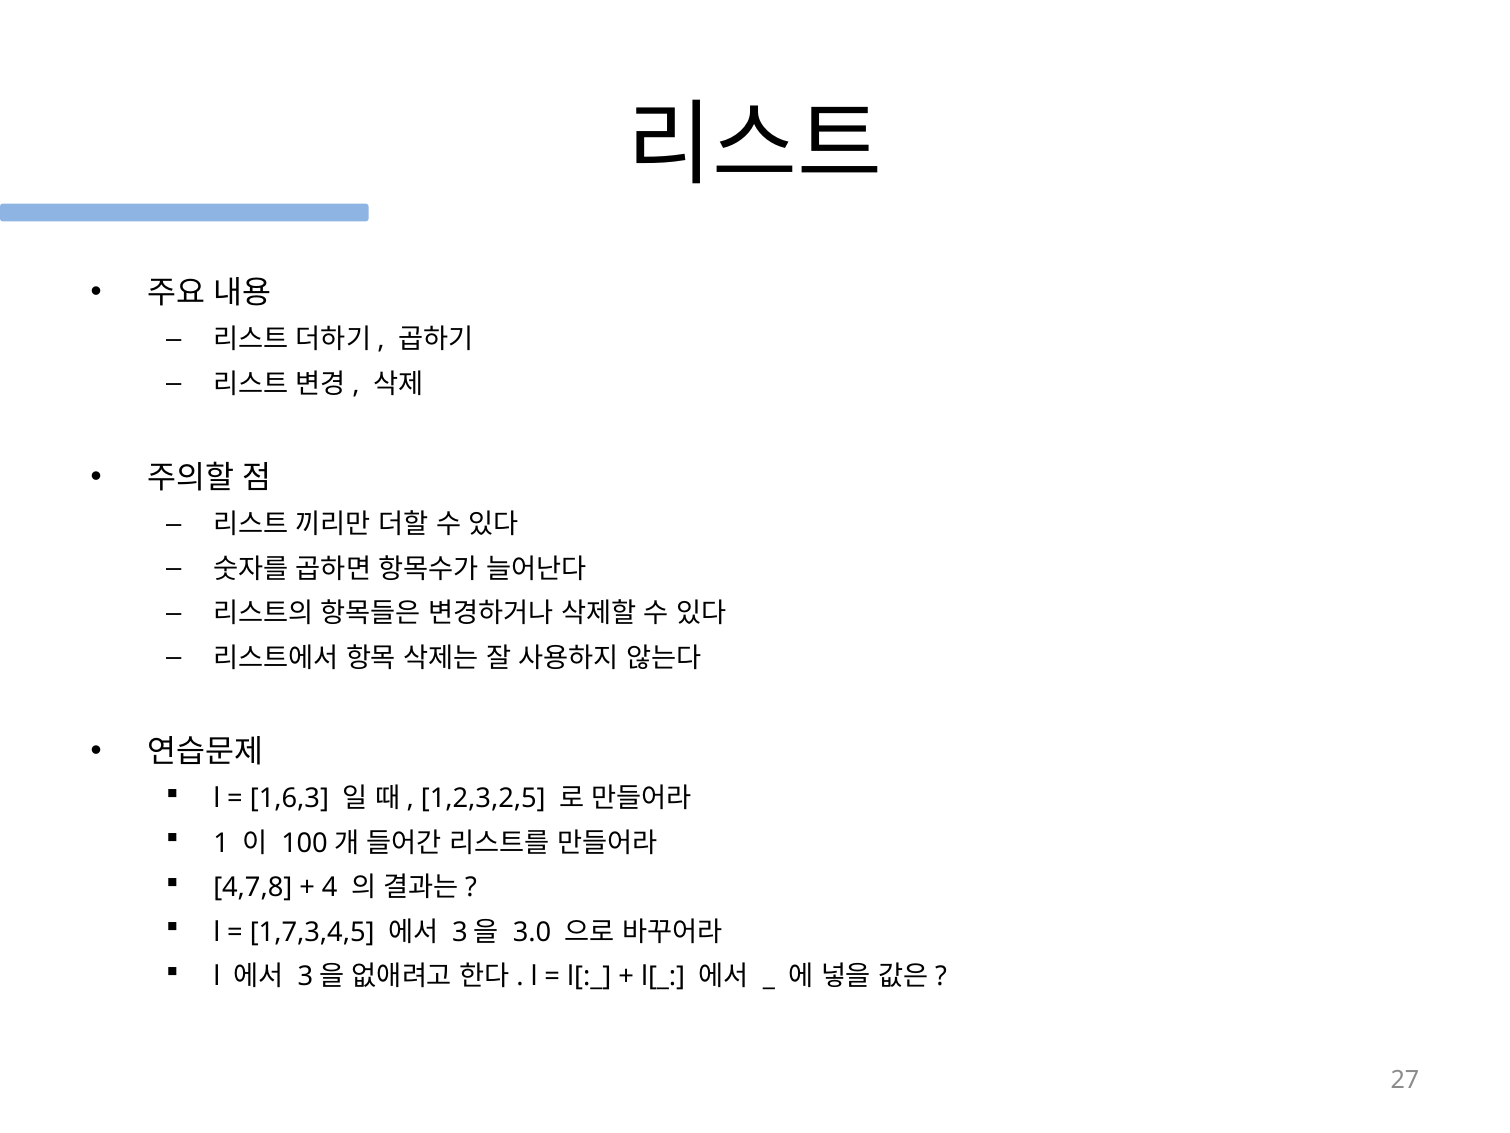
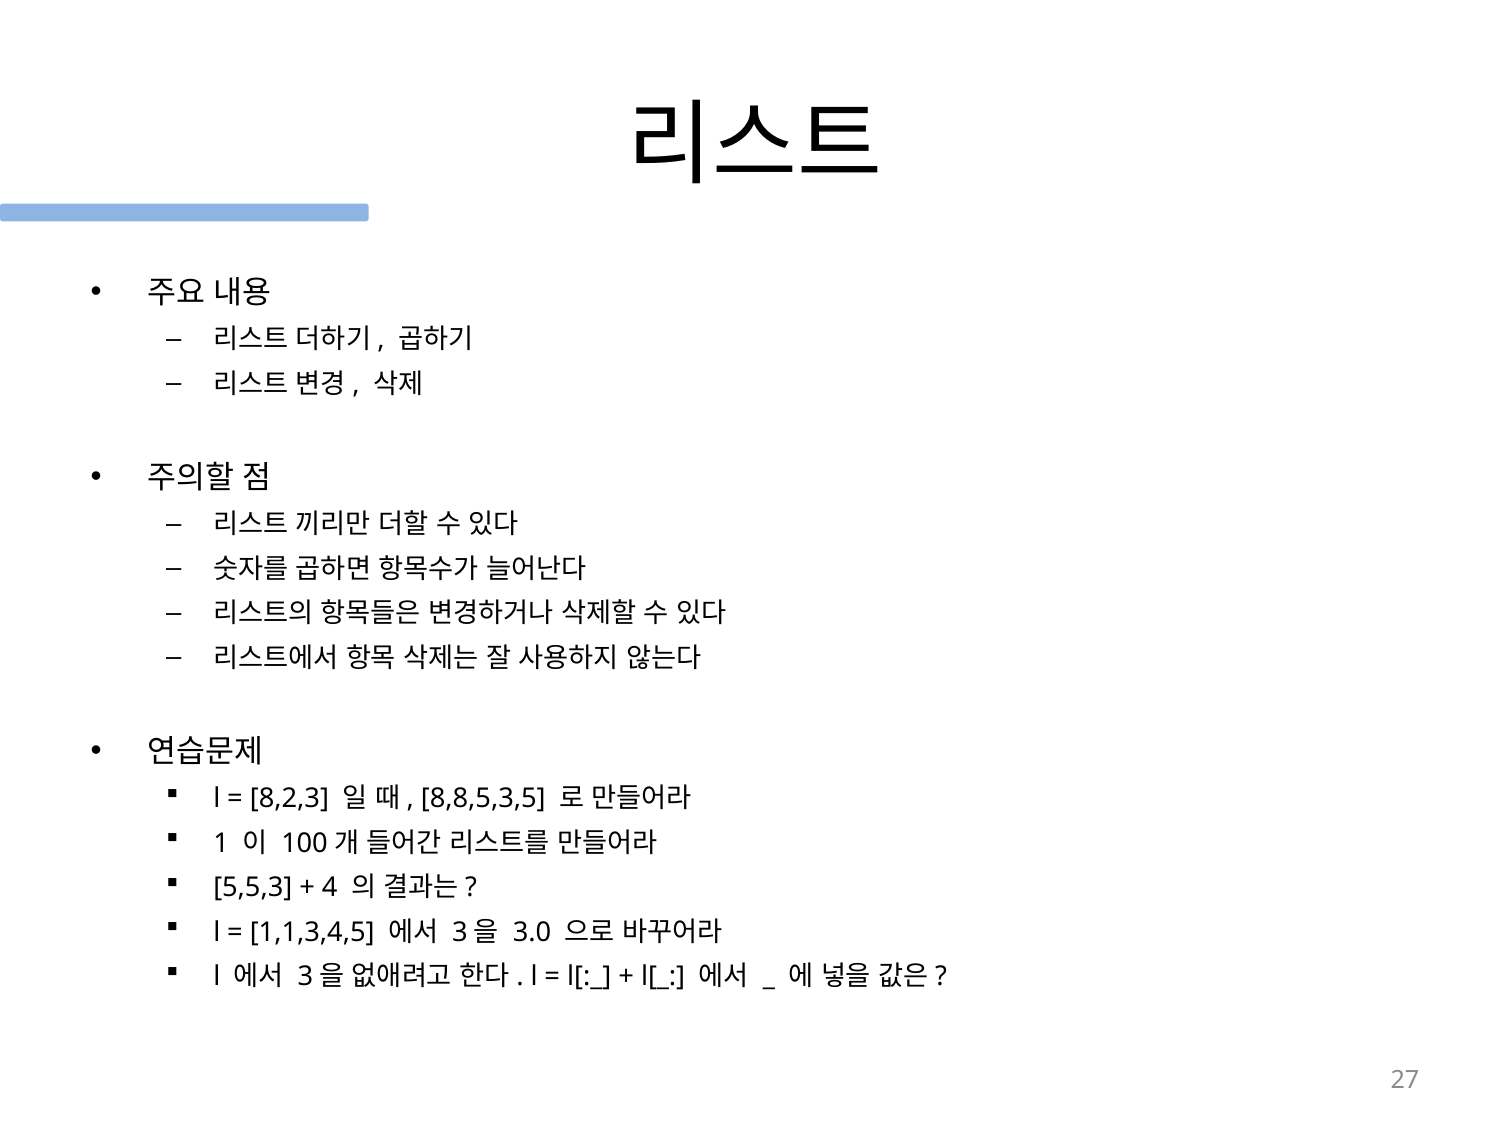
1,6,3: 1,6,3 -> 8,2,3 (289, 798)
1,2,3,2,5: 1,2,3,2,5 -> 8,8,5,3,5 (483, 798)
4,7,8: 4,7,8 -> 5,5,3 (253, 887)
1,7,3,4,5: 1,7,3,4,5 -> 1,1,3,4,5 (312, 932)
